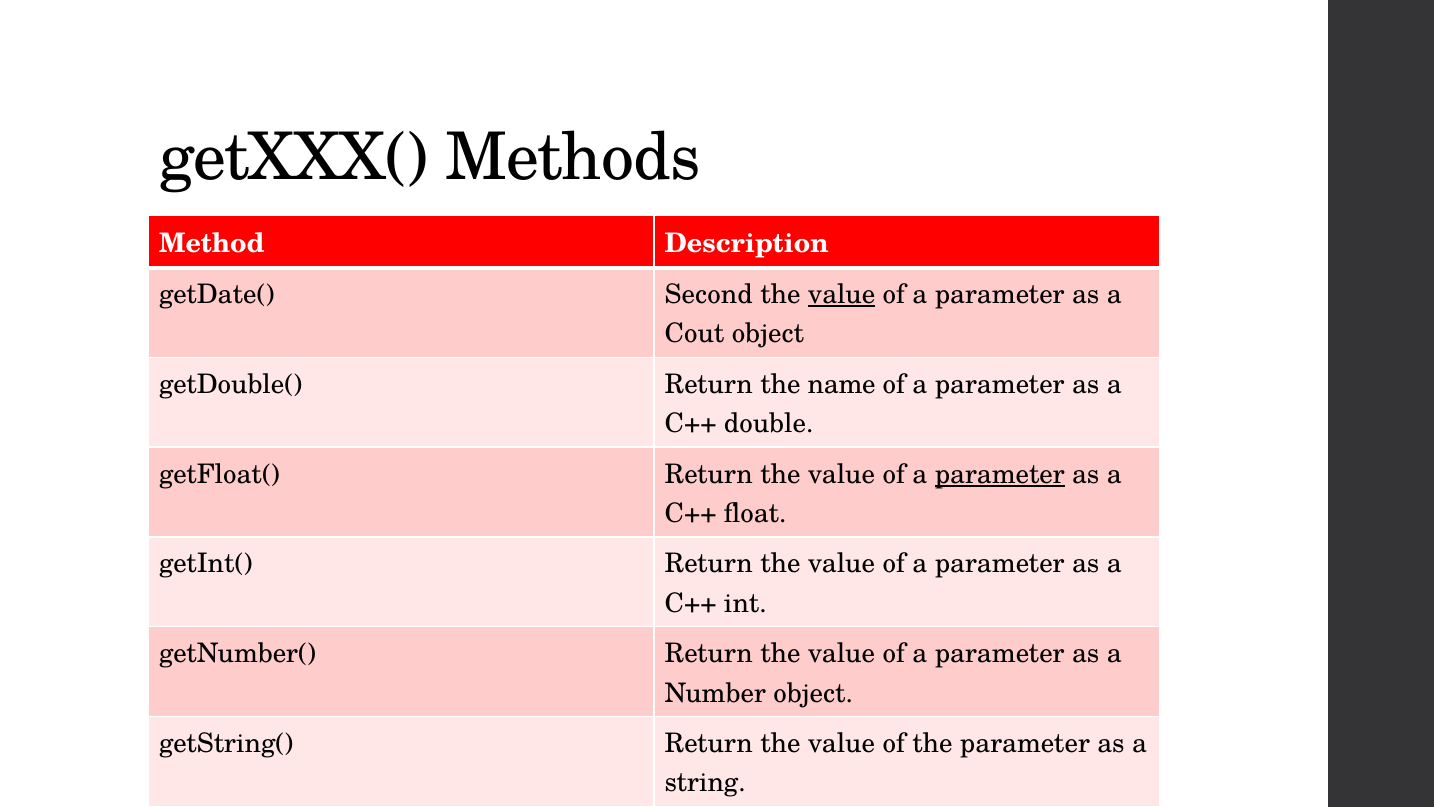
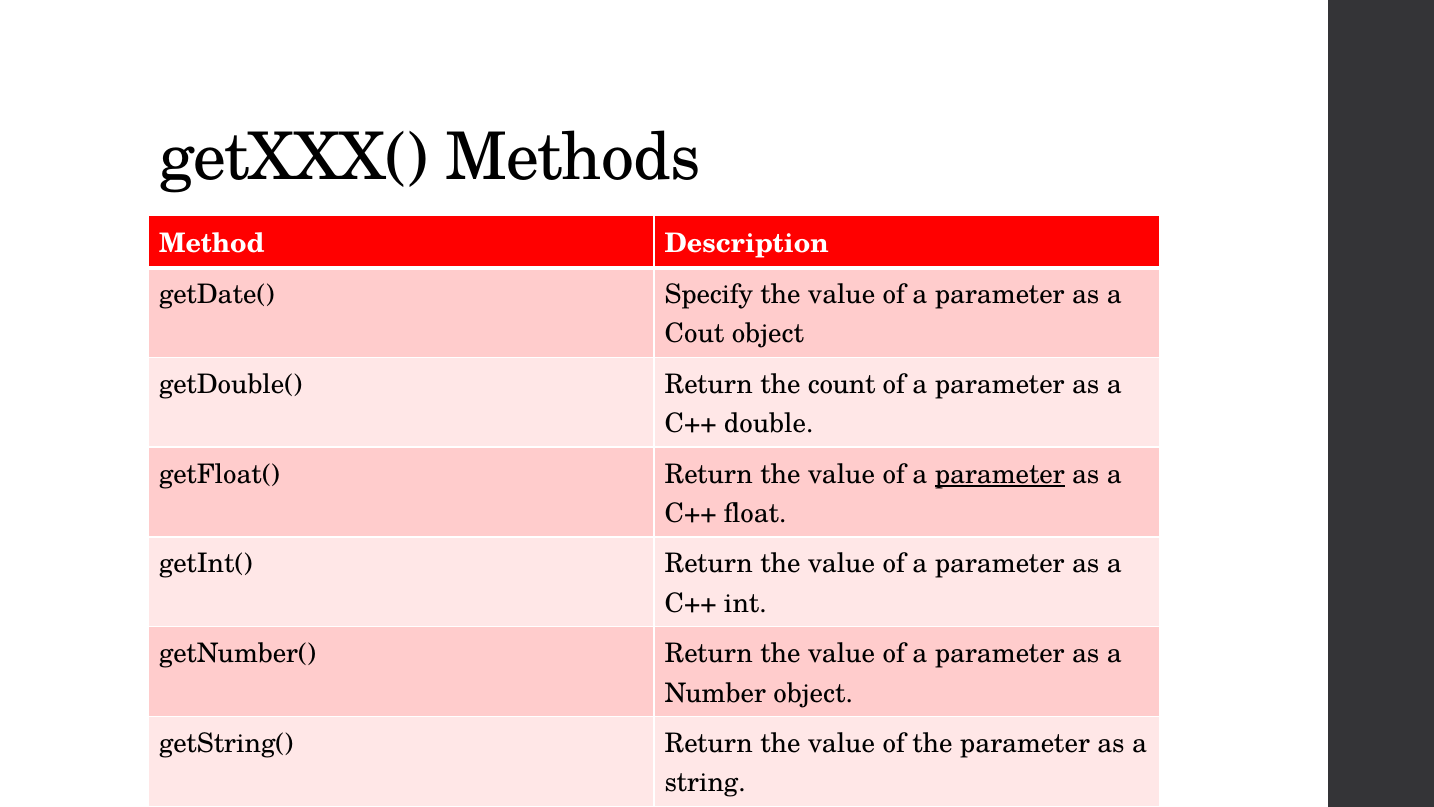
Second: Second -> Specify (709, 294)
value underline: present -> none (842, 294)
name: name -> count (842, 384)
